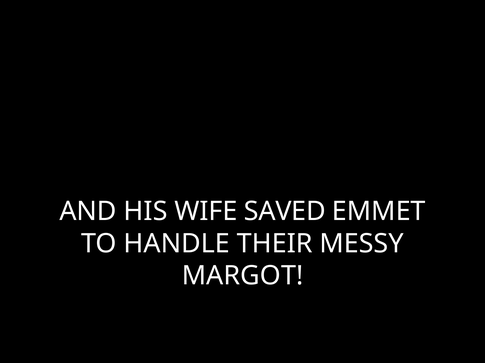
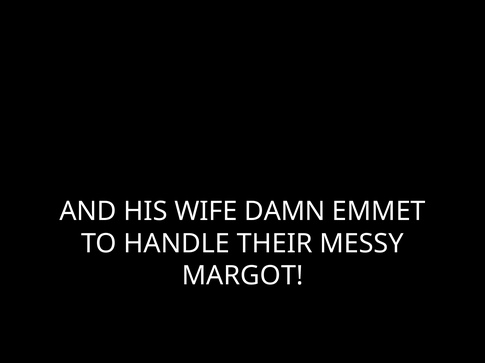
SAVED: SAVED -> DAMN (285, 212)
